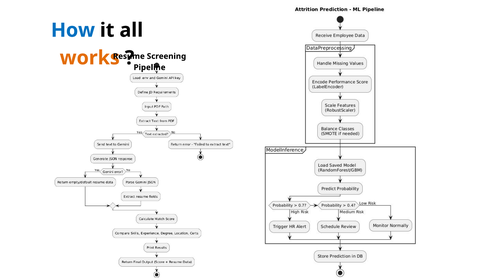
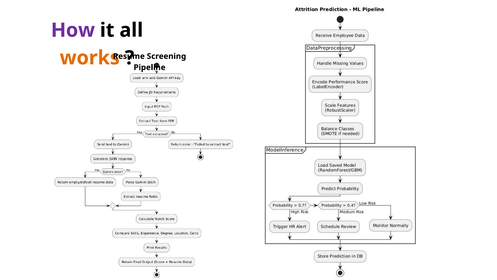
How colour: blue -> purple (73, 30)
